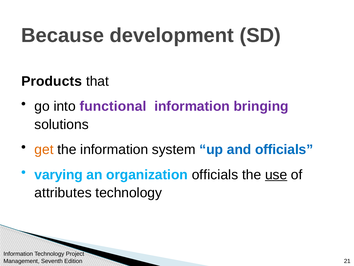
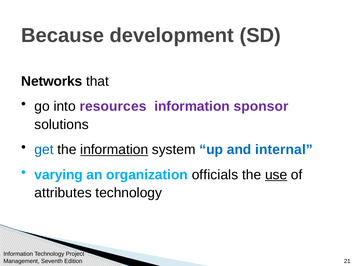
Products: Products -> Networks (52, 81)
functional: functional -> resources (113, 106)
bringing: bringing -> sponsor (261, 106)
get colour: orange -> blue (44, 149)
information underline: none -> present (114, 149)
and officials: officials -> internal (284, 149)
